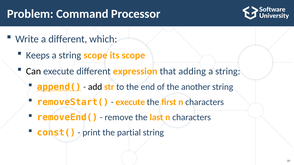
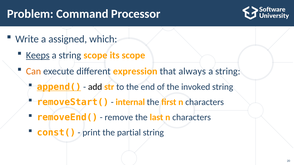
a different: different -> assigned (68, 39)
Keeps underline: none -> present (38, 55)
Can colour: black -> orange (34, 71)
adding: adding -> always (192, 71)
another: another -> invoked (196, 87)
execute: execute -> internal (130, 102)
